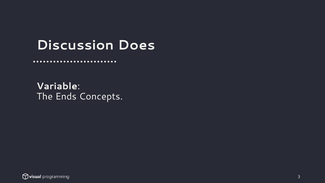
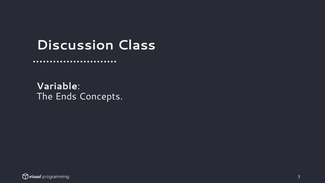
Does: Does -> Class (137, 45)
